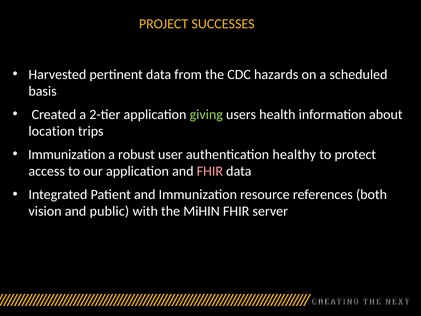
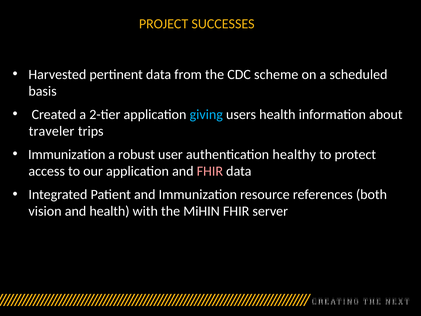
CDC hazards: hazards -> scheme (276, 74)
giving colour: light green -> light blue (206, 114)
location: location -> traveler (52, 131)
and public: public -> health (109, 211)
